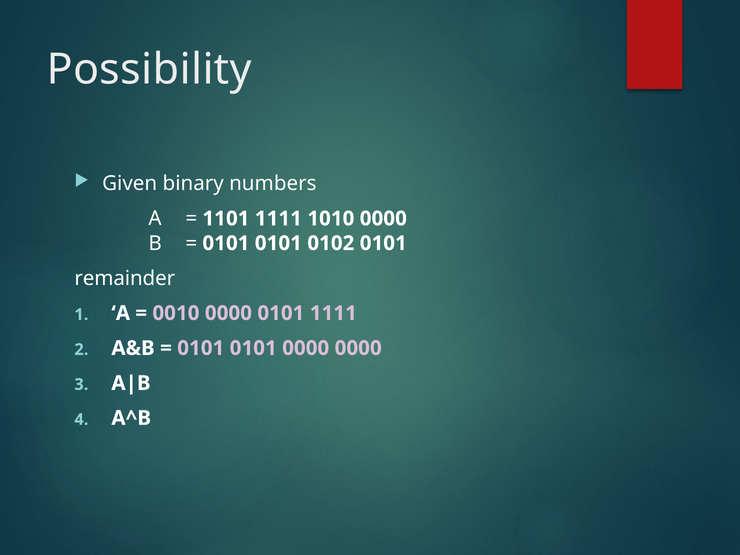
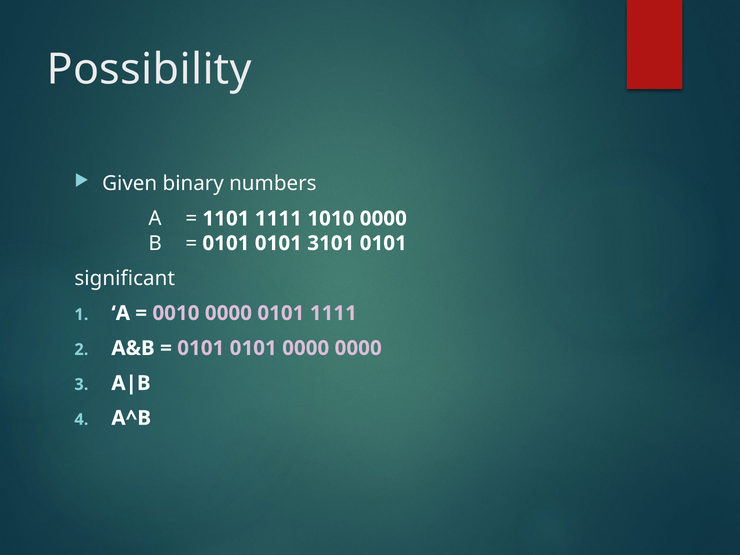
0102: 0102 -> 3101 (331, 243)
remainder: remainder -> significant (125, 278)
